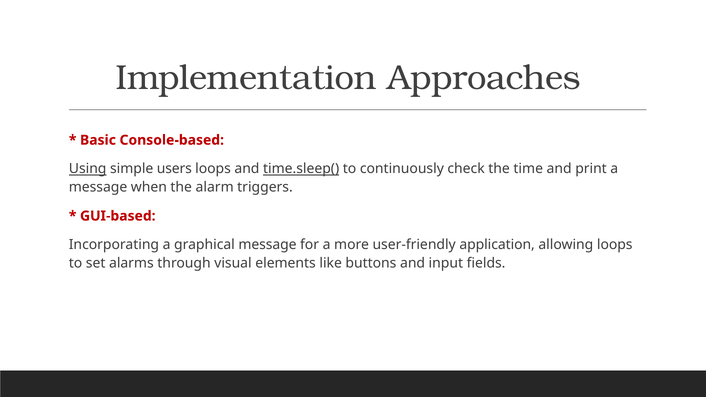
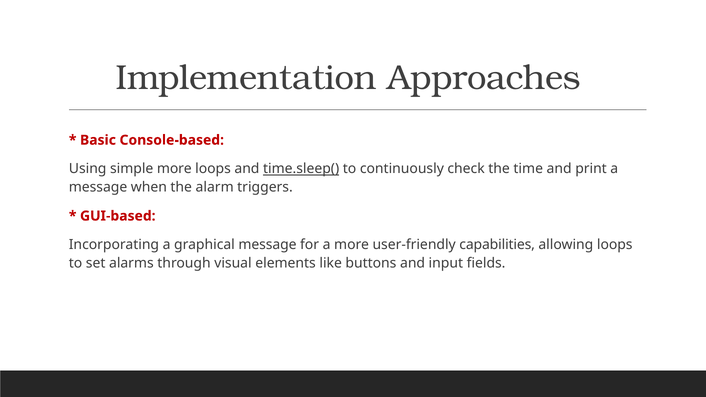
Using underline: present -> none (88, 169)
simple users: users -> more (174, 169)
application: application -> capabilities (497, 245)
